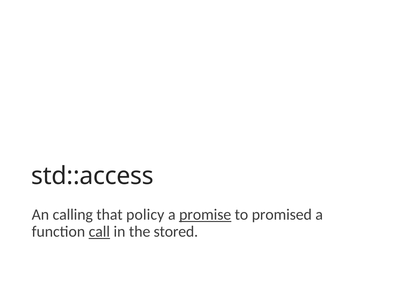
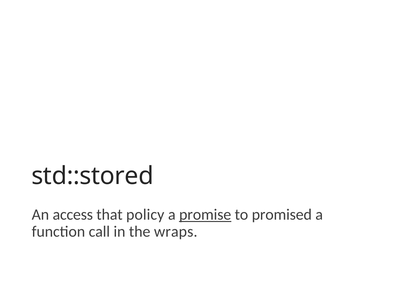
std::access: std::access -> std::stored (92, 176)
calling: calling -> access (73, 214)
call underline: present -> none (99, 231)
stored: stored -> wraps (176, 231)
